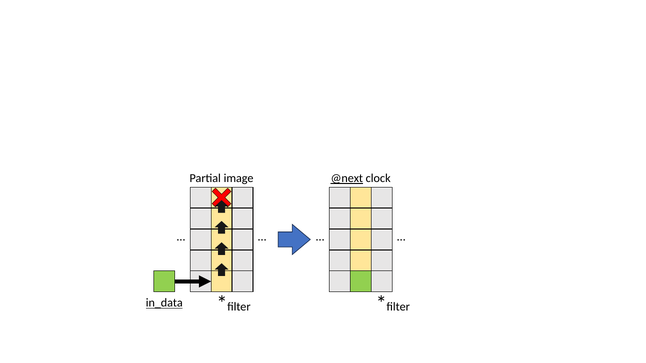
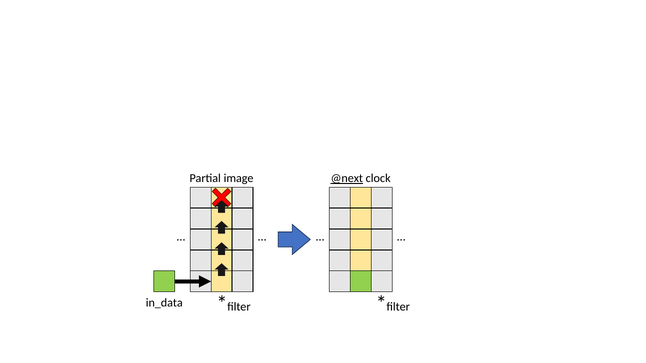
in_data underline: present -> none (164, 303)
